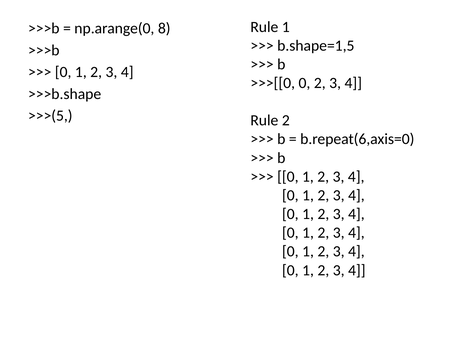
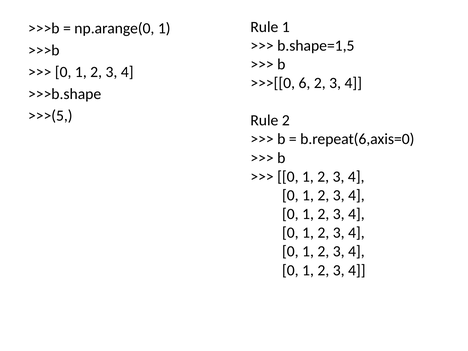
np.arange(0 8: 8 -> 1 (164, 28)
>>>[[0 0: 0 -> 6 (304, 83)
